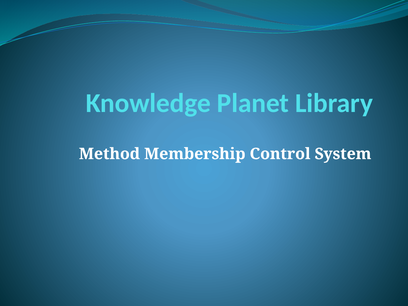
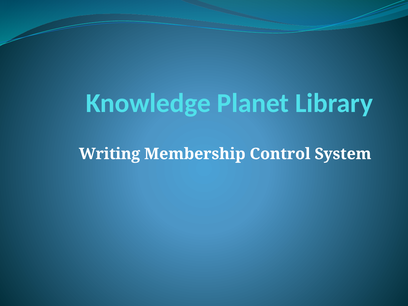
Method: Method -> Writing (110, 154)
